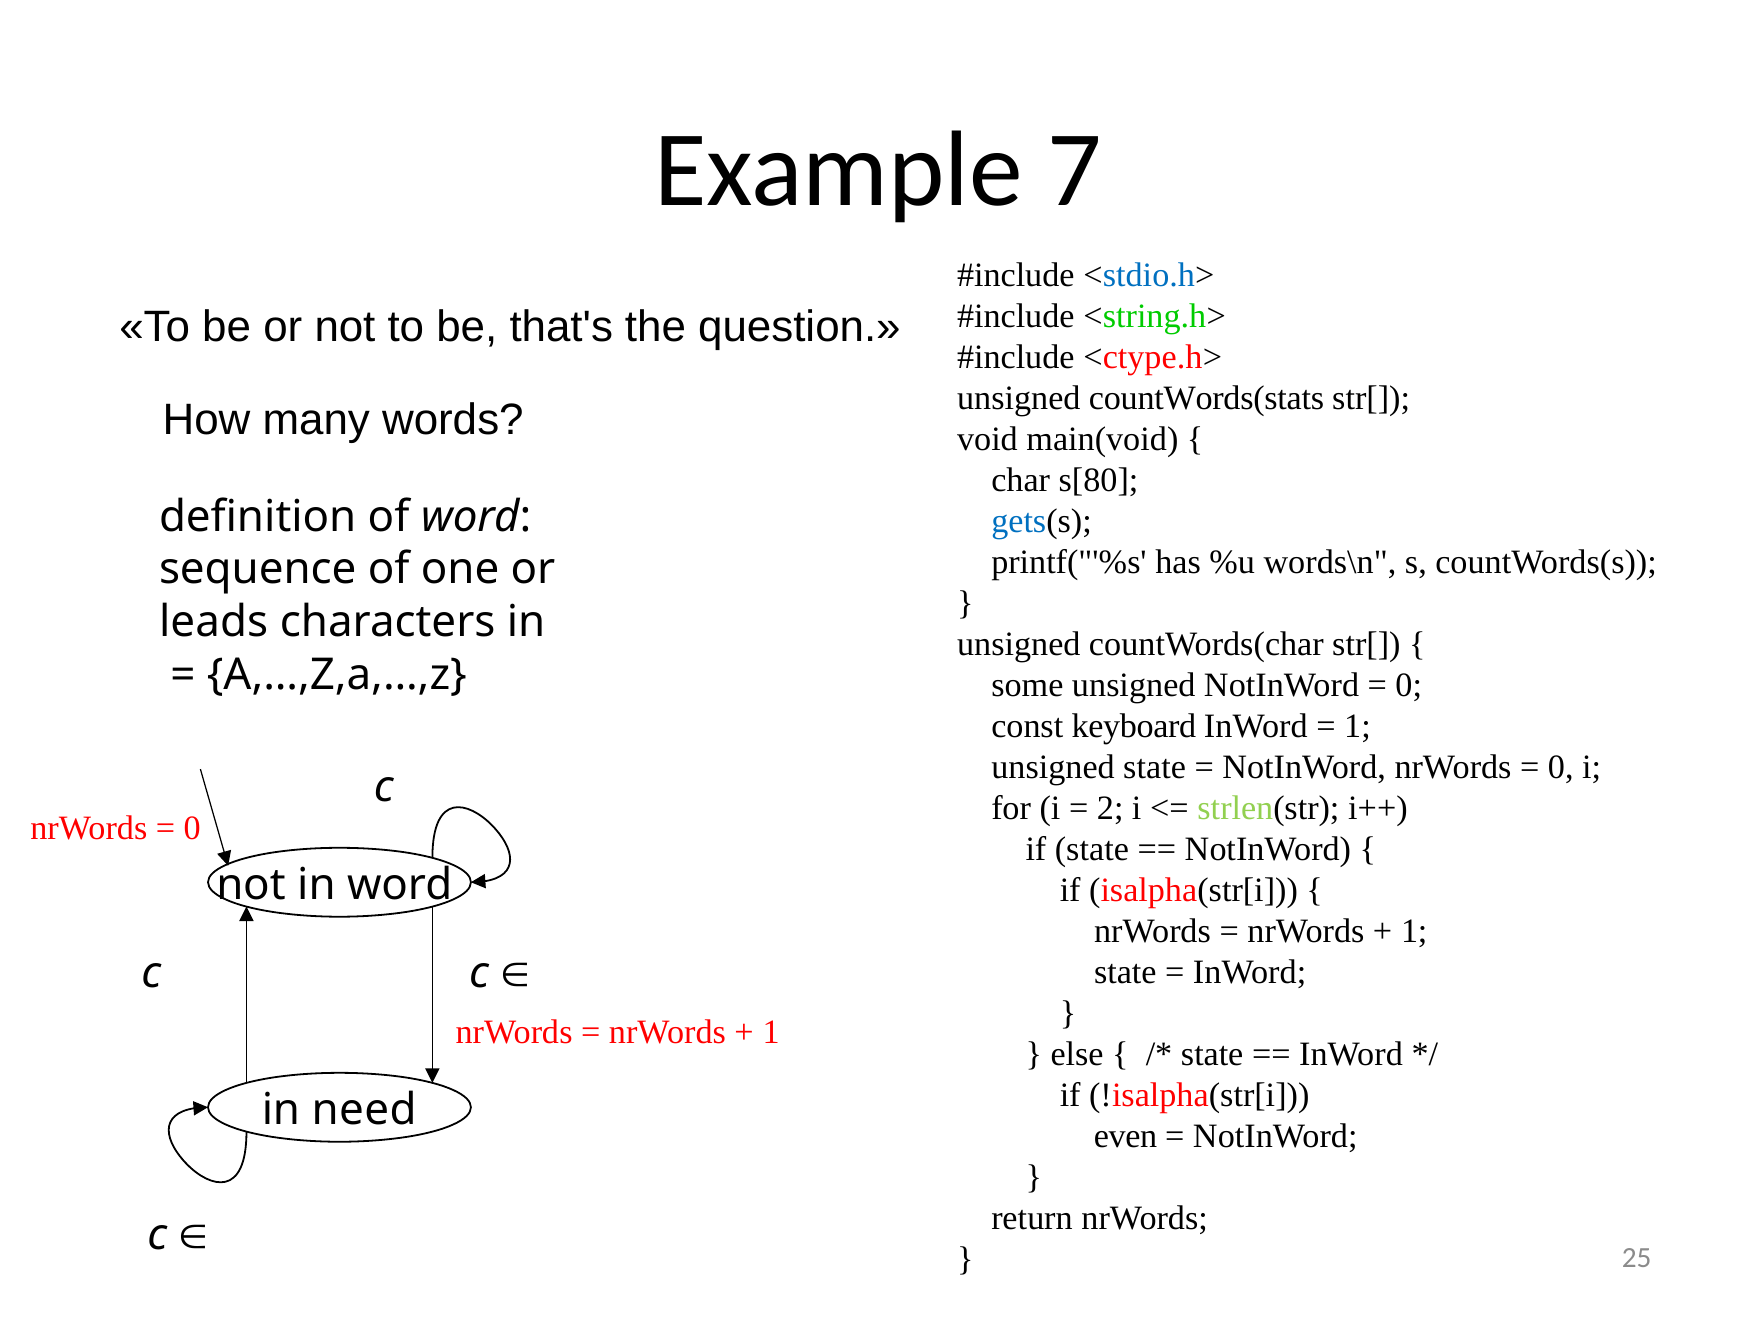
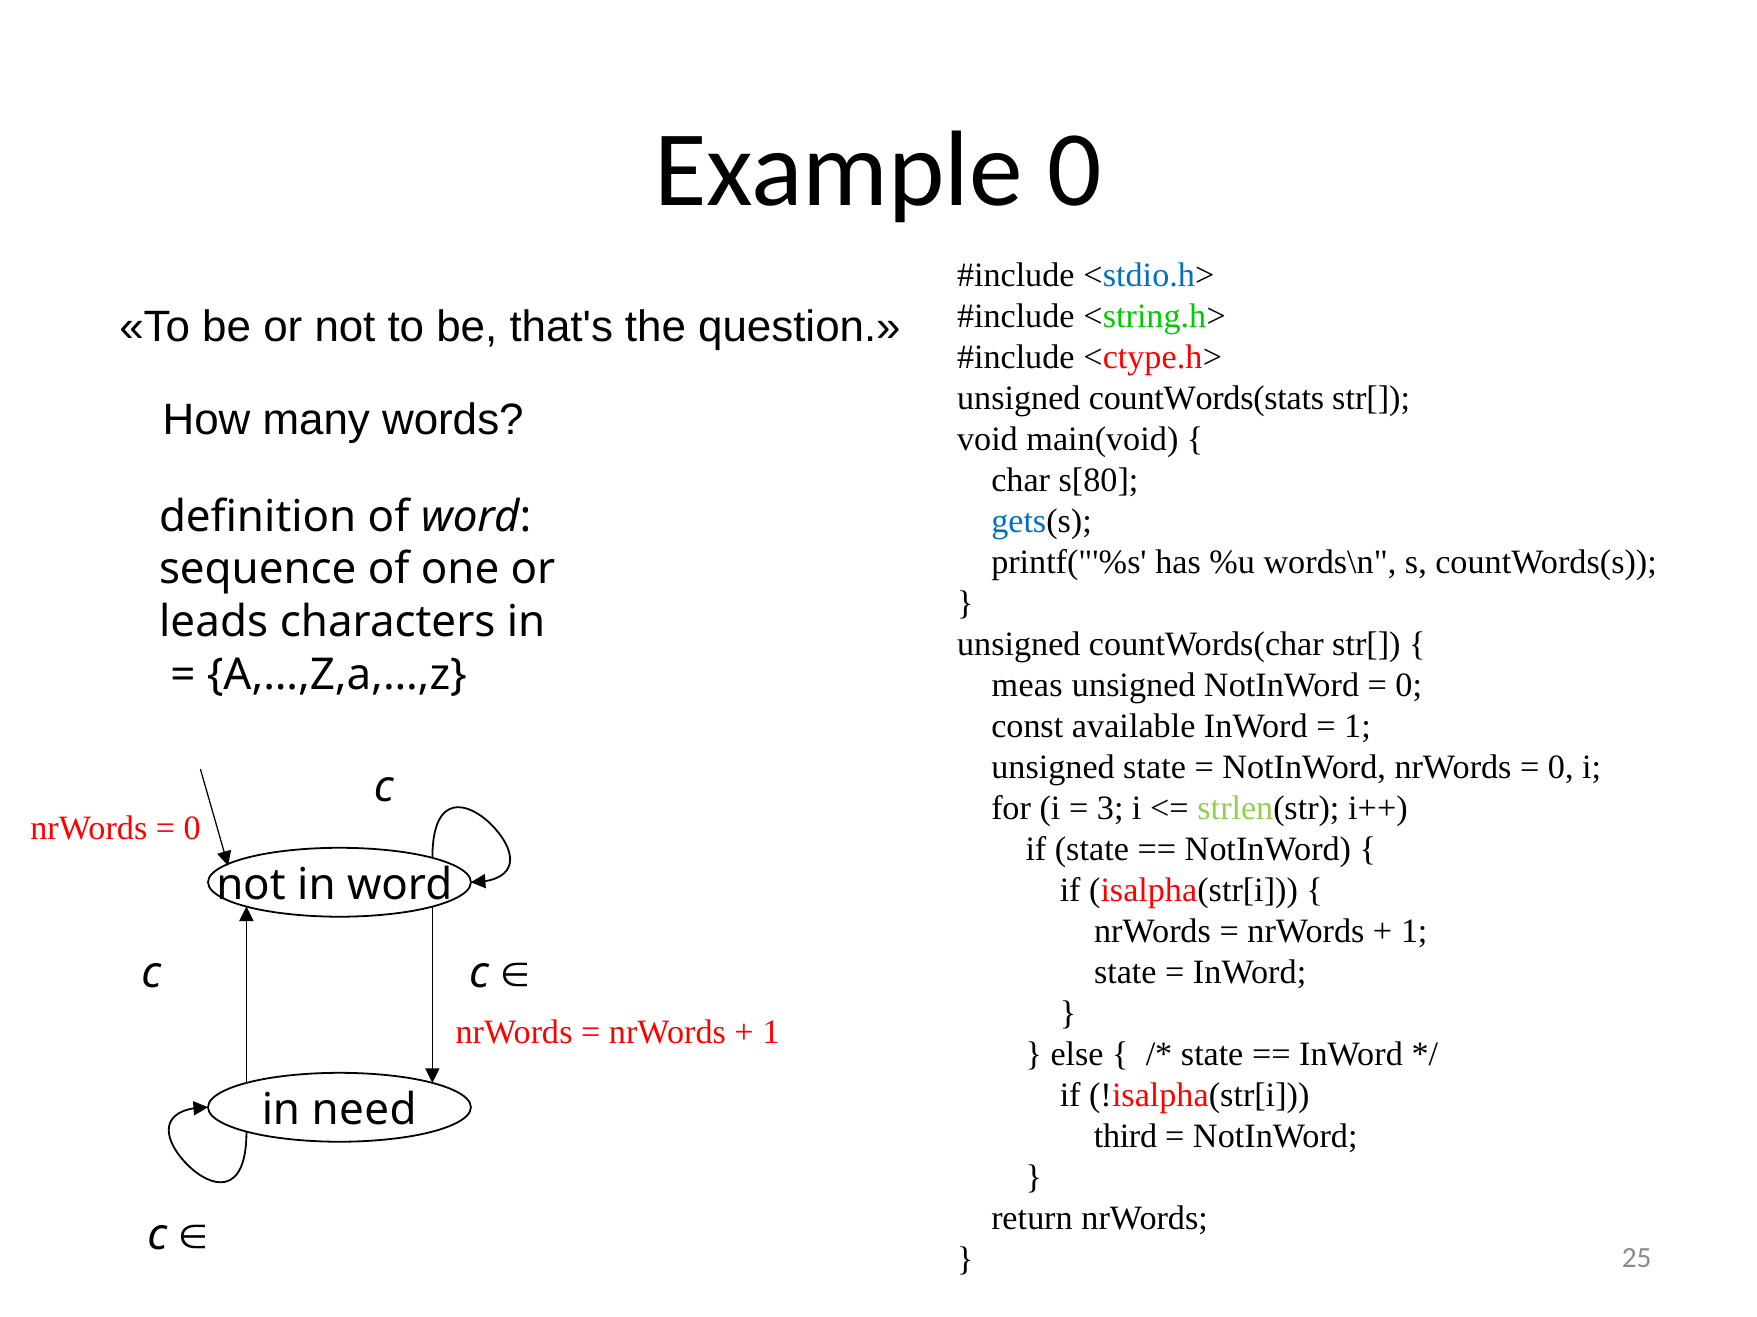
Example 7: 7 -> 0 (1074, 170)
some: some -> meas (1027, 685)
keyboard: keyboard -> available (1134, 726)
2: 2 -> 3 (1110, 808)
even: even -> third (1126, 1137)
